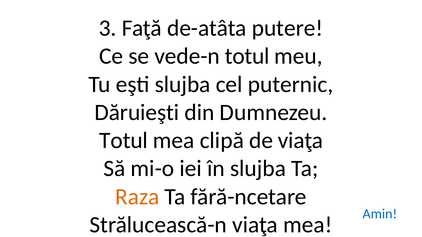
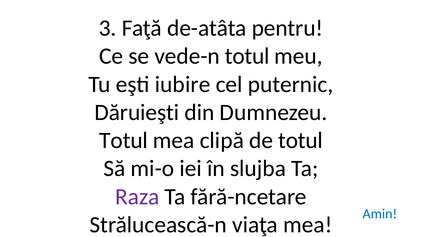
putere: putere -> pentru (287, 28)
eşti slujba: slujba -> iubire (183, 84)
de viaţa: viaţa -> totul (301, 141)
Raza colour: orange -> purple (137, 197)
